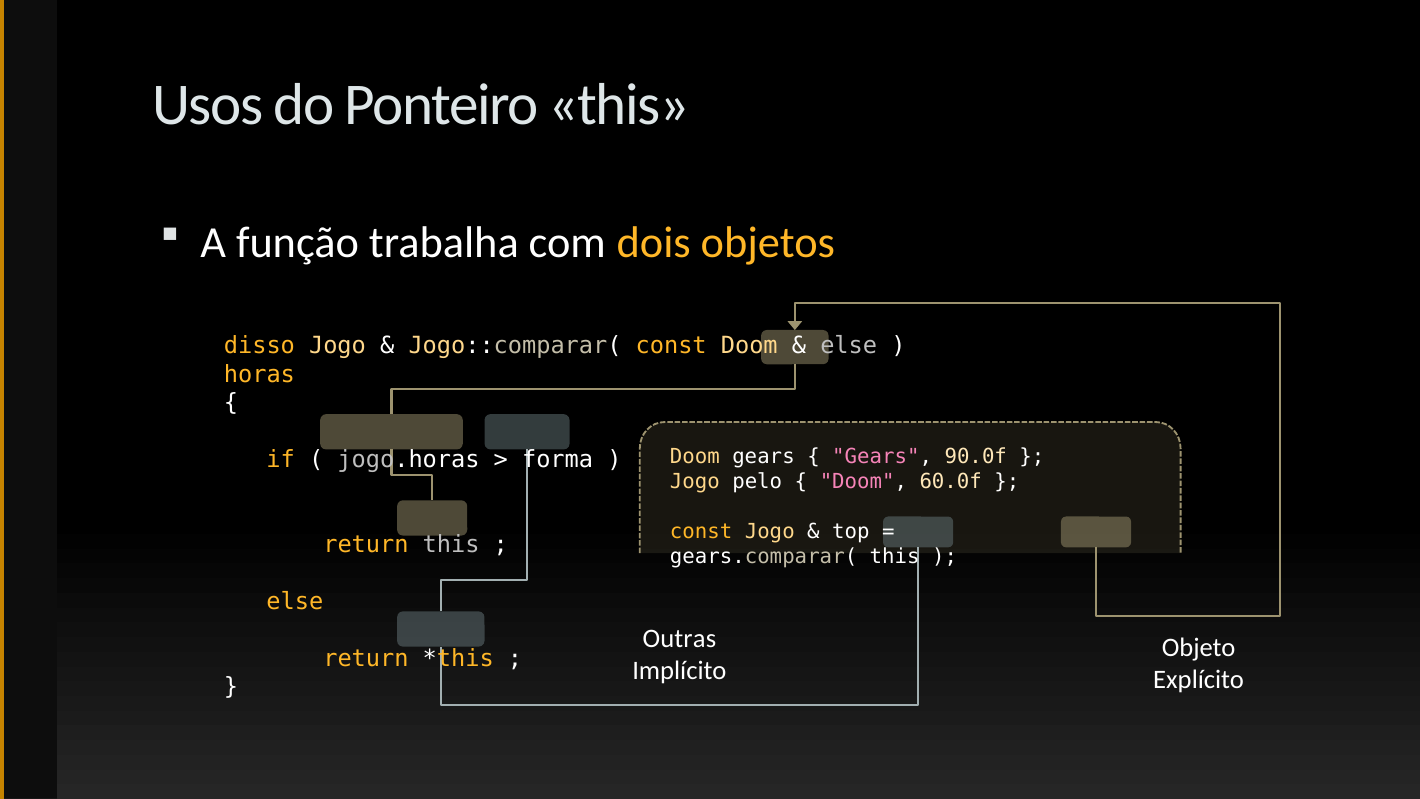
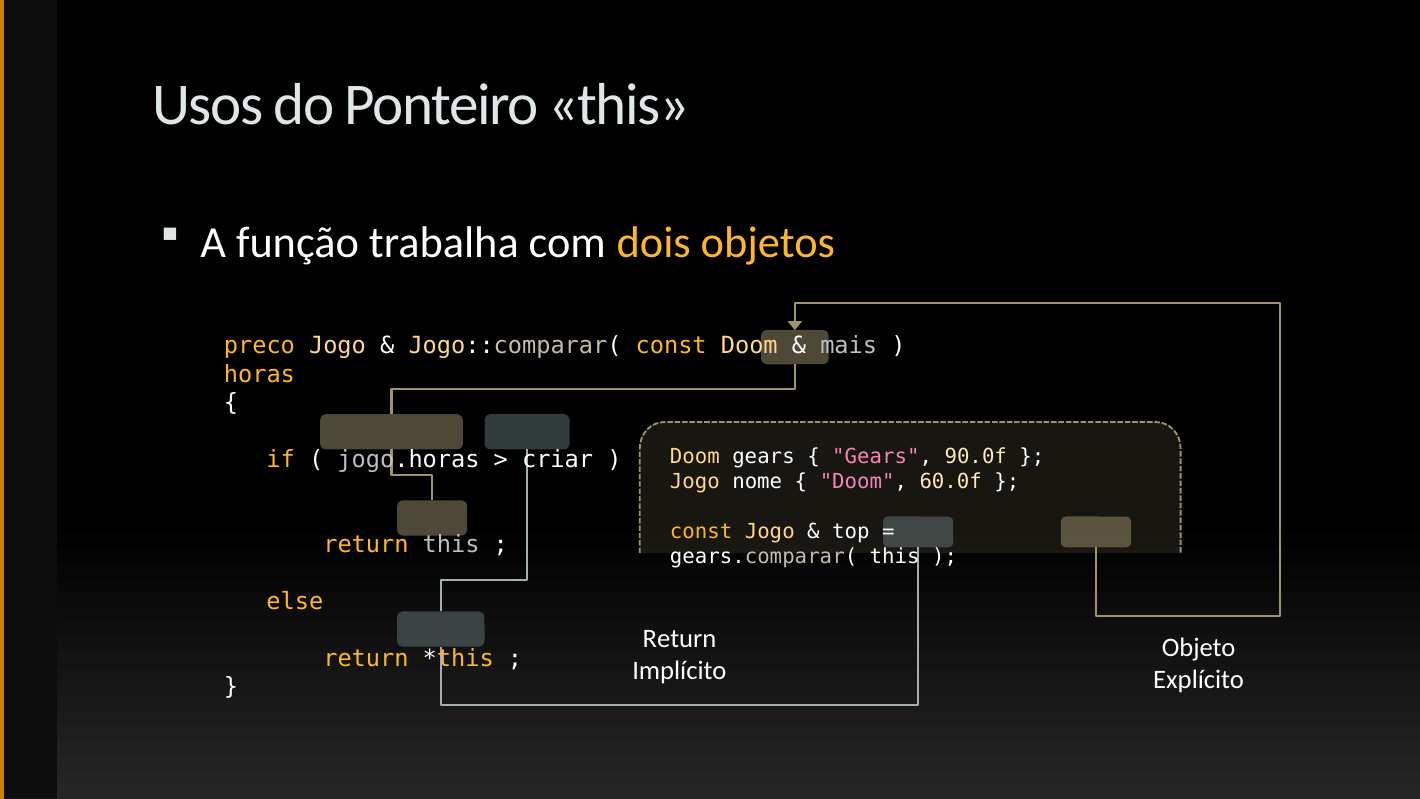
disso: disso -> preco (259, 346)
else: else -> mais (849, 346)
forma: forma -> criar (558, 459)
pelo: pelo -> nome (757, 482)
Outras: Outras -> Return (679, 639)
